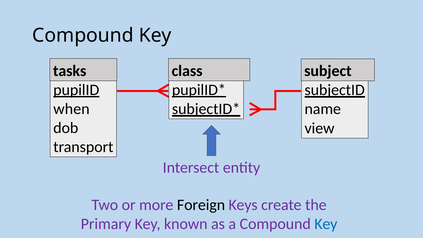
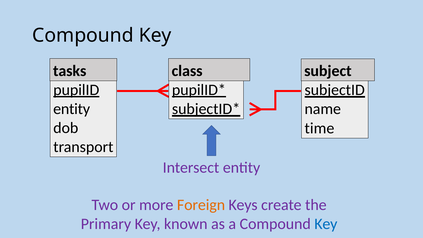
when: when -> entity (72, 109)
view: view -> time (319, 128)
Foreign colour: black -> orange (201, 205)
